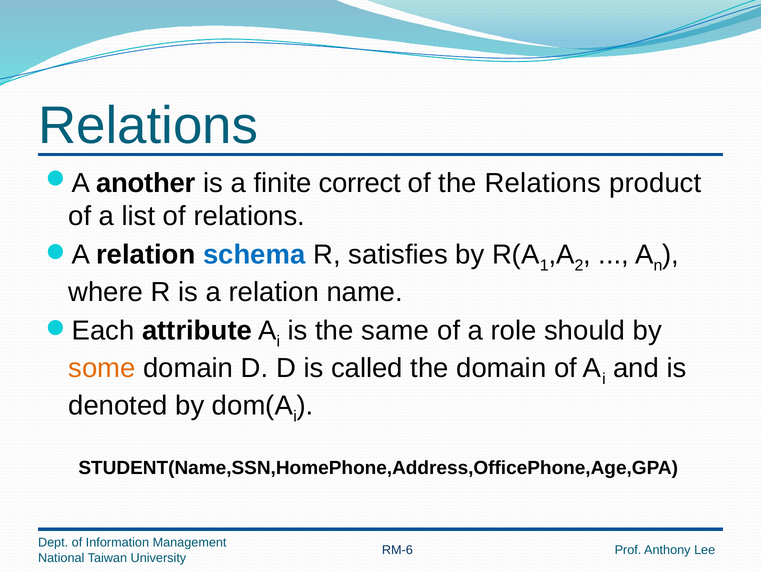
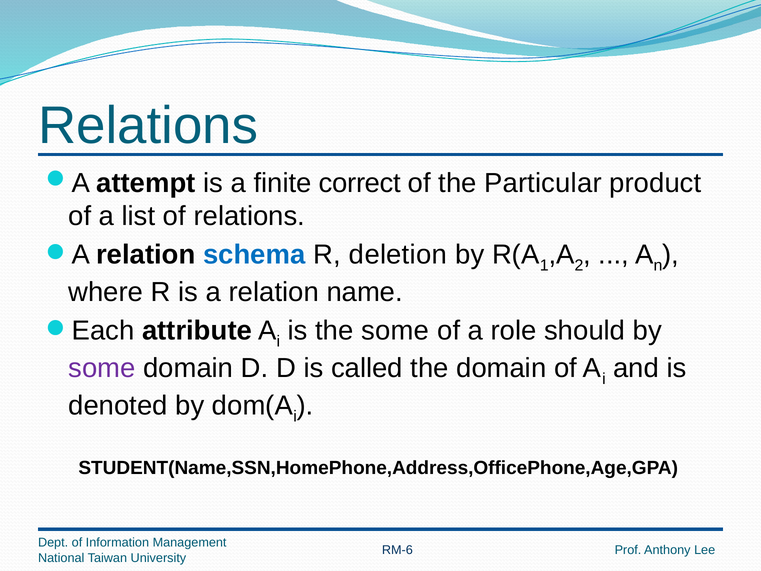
another: another -> attempt (146, 183)
the Relations: Relations -> Particular (543, 183)
satisfies: satisfies -> deletion (398, 255)
the same: same -> some (395, 331)
some colour: orange -> purple (102, 368)
